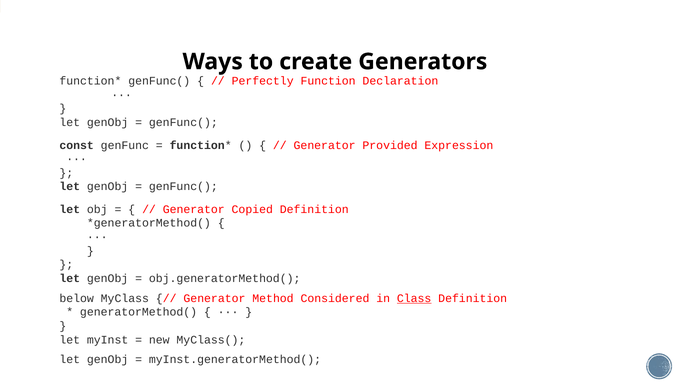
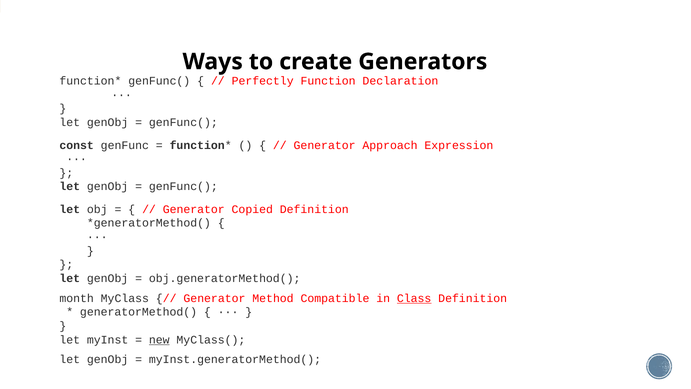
Provided: Provided -> Approach (390, 145)
below: below -> month (77, 298)
Considered: Considered -> Compatible (335, 298)
new underline: none -> present (159, 340)
